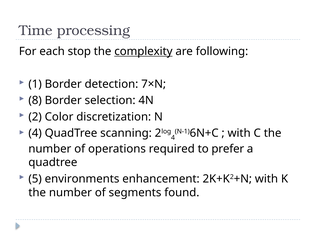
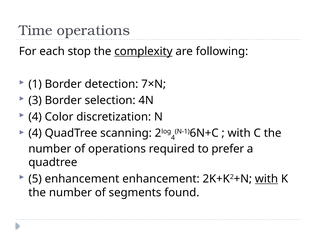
Time processing: processing -> operations (93, 30)
8: 8 -> 3 (35, 100)
2: 2 -> 4 (35, 117)
5 environments: environments -> enhancement (82, 179)
with underline: none -> present (266, 179)
